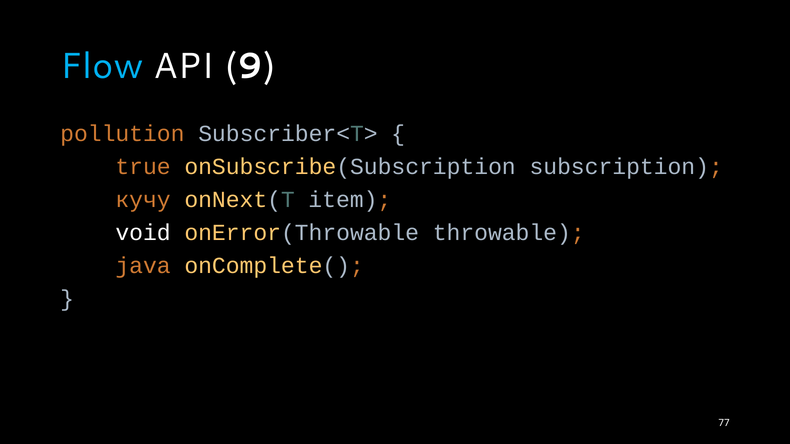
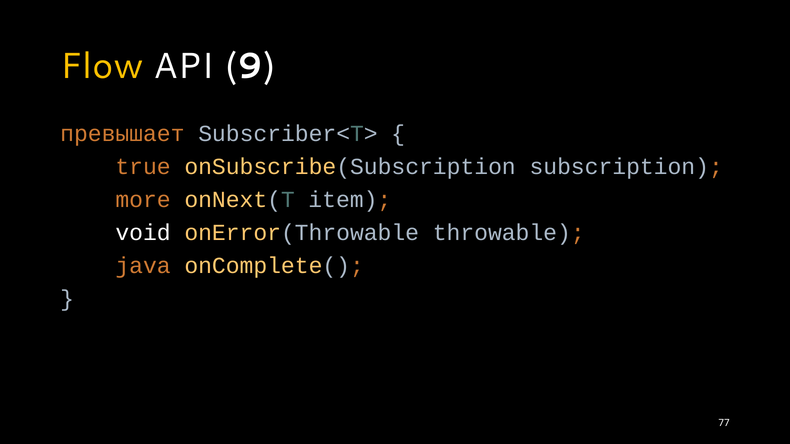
Flow colour: light blue -> yellow (102, 66)
pollution: pollution -> превышает (122, 134)
кучу: кучу -> more (143, 200)
